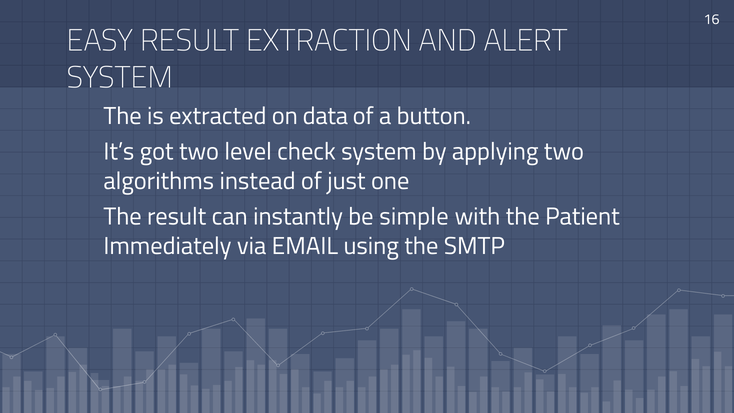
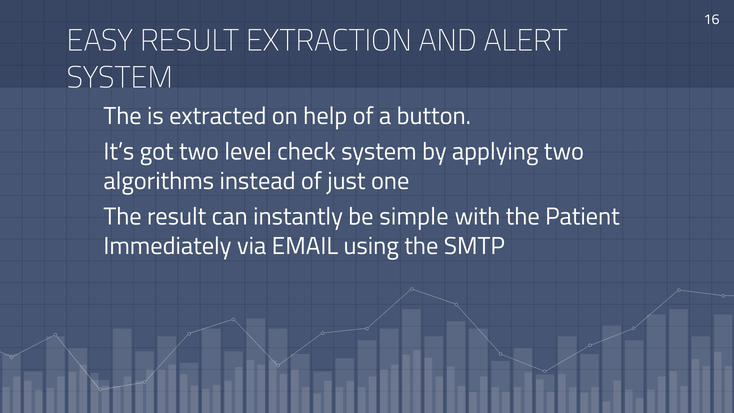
data: data -> help (325, 116)
